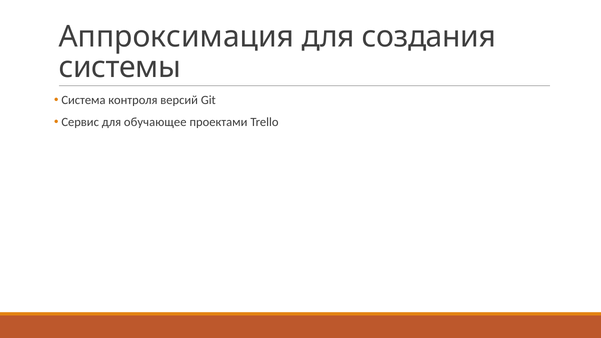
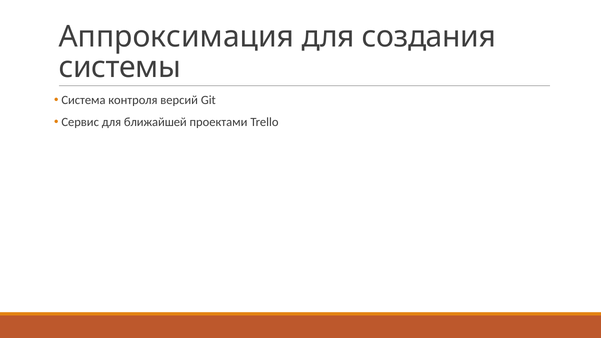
обучающее: обучающее -> ближайшей (155, 122)
